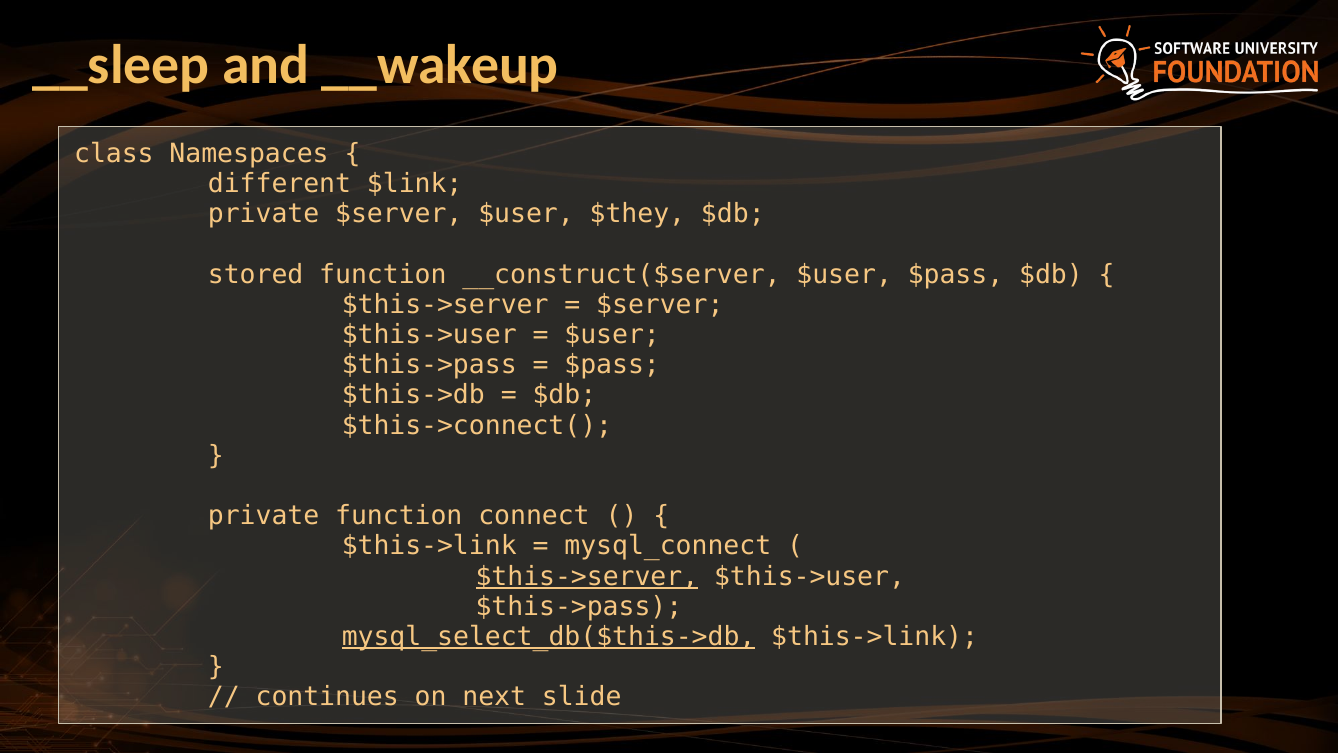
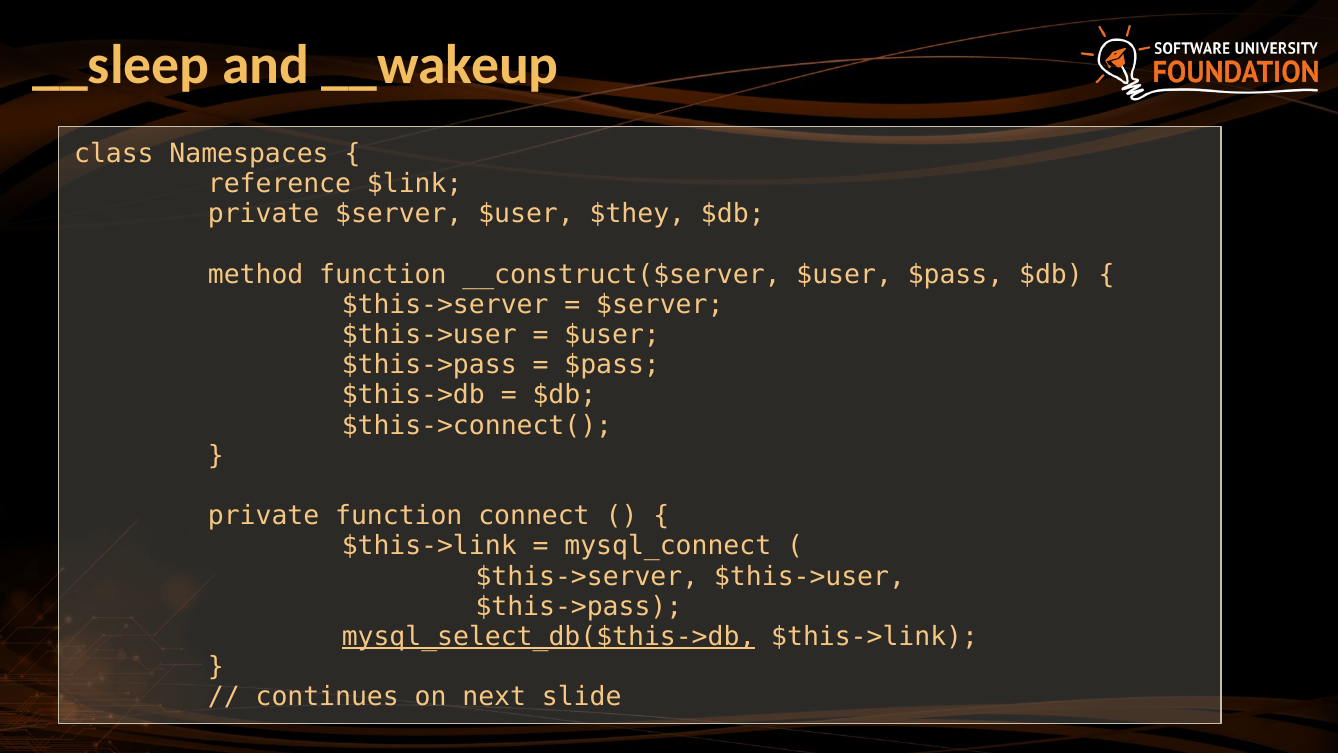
different: different -> reference (279, 184)
stored: stored -> method (256, 274)
$this->server underline: present -> none (587, 576)
